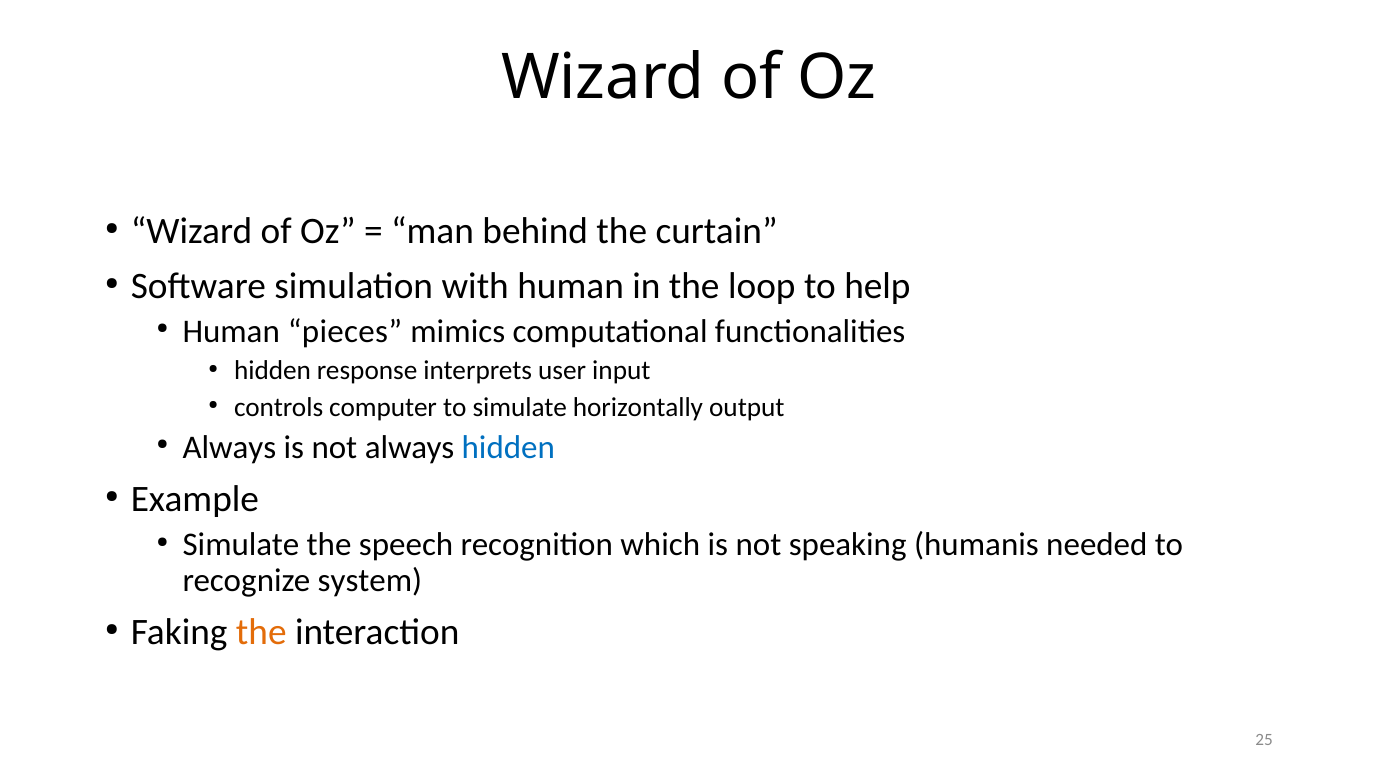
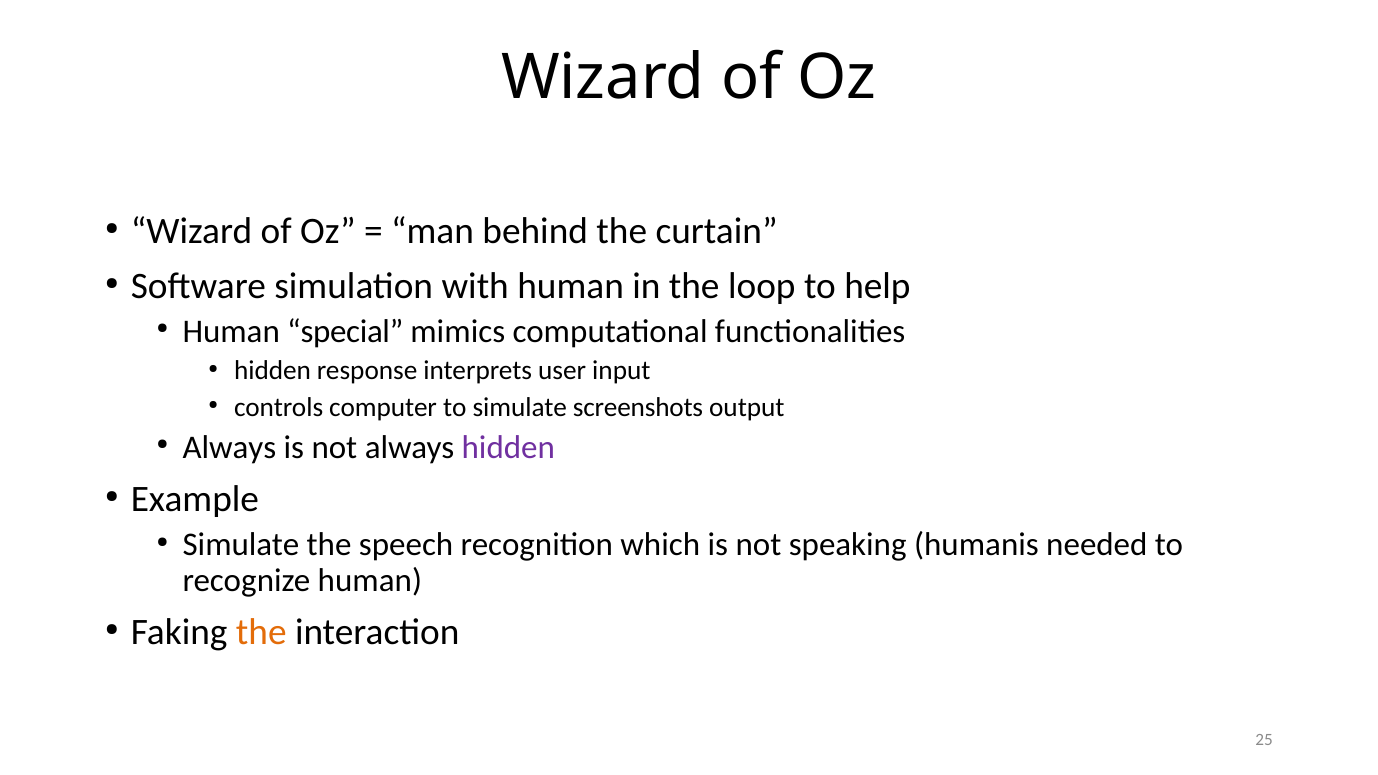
pieces: pieces -> special (345, 331)
horizontally: horizontally -> screenshots (638, 408)
hidden colour: blue -> purple (508, 447)
recognize system: system -> human (370, 580)
